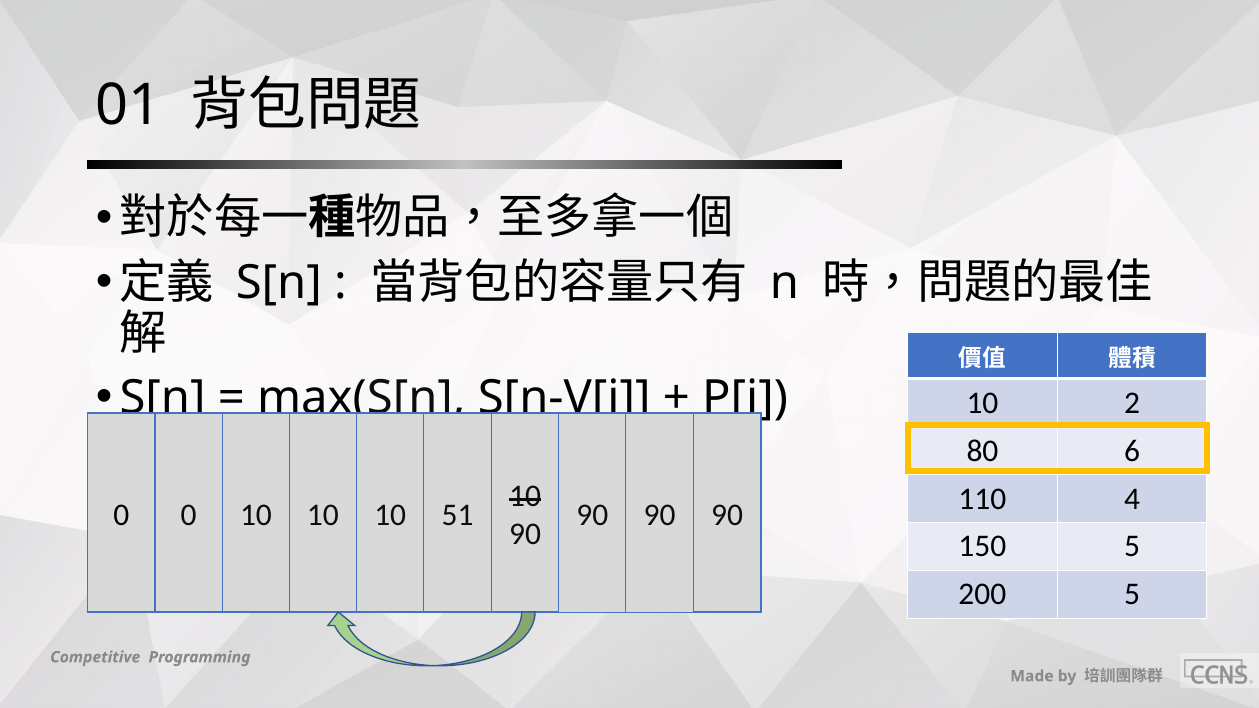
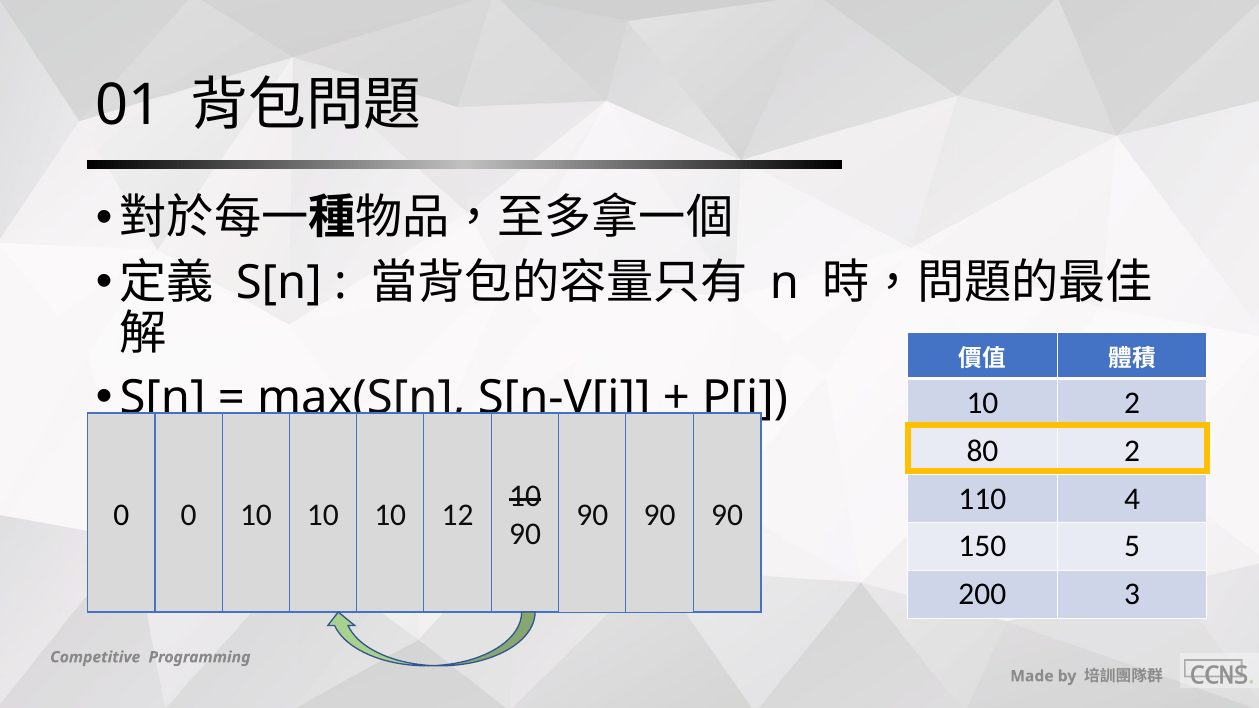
80 6: 6 -> 2 (1132, 451)
51: 51 -> 12 (458, 515)
200 5: 5 -> 3 (1132, 595)
